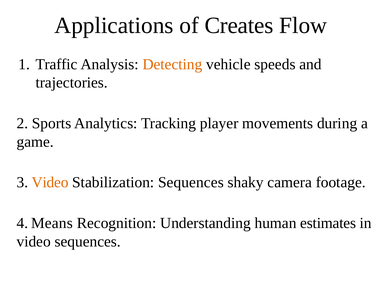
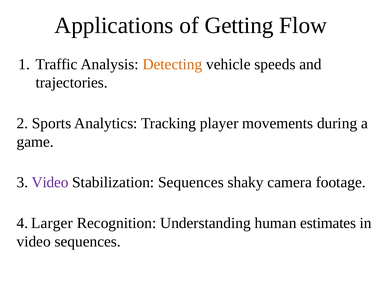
Creates: Creates -> Getting (239, 26)
Video colour: orange -> purple (50, 183)
Means: Means -> Larger (52, 224)
